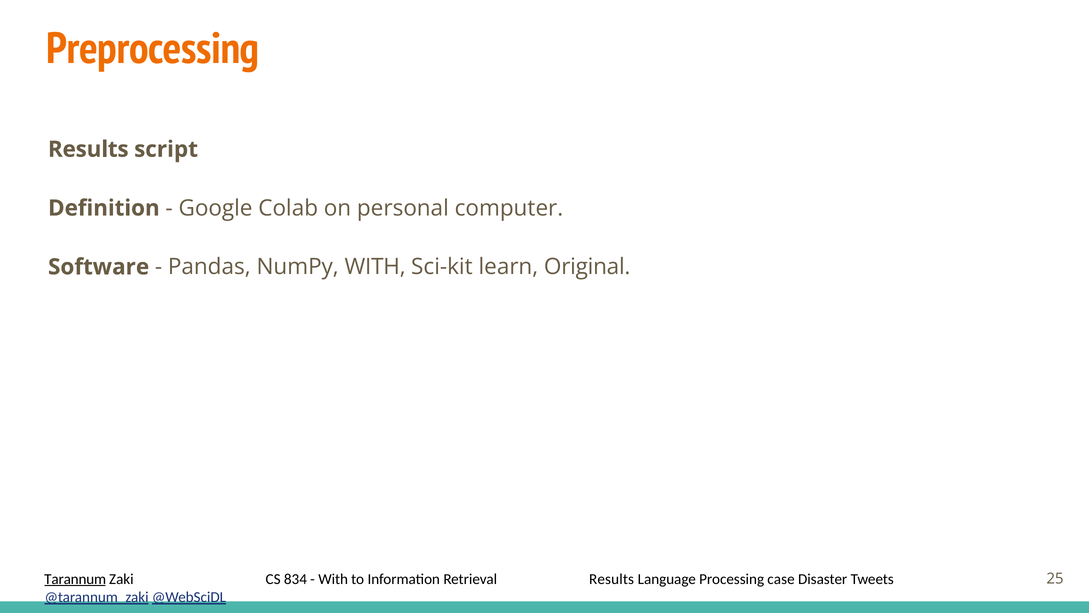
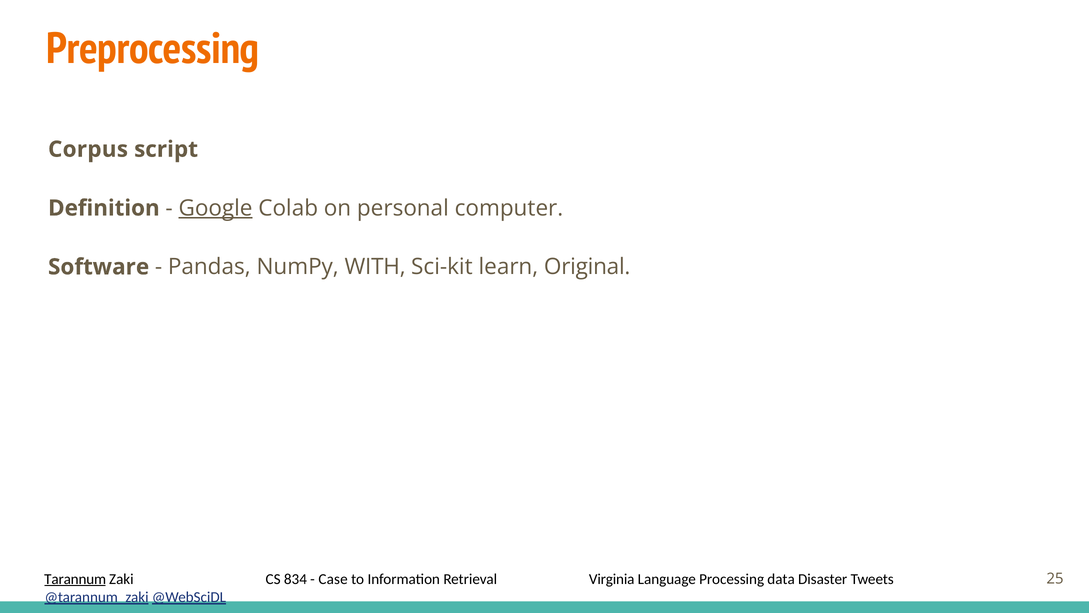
Results: Results -> Corpus (88, 149)
Google underline: none -> present (216, 208)
With: With -> Case (333, 579)
Retrieval Results: Results -> Virginia (612, 579)
case: case -> data (781, 579)
